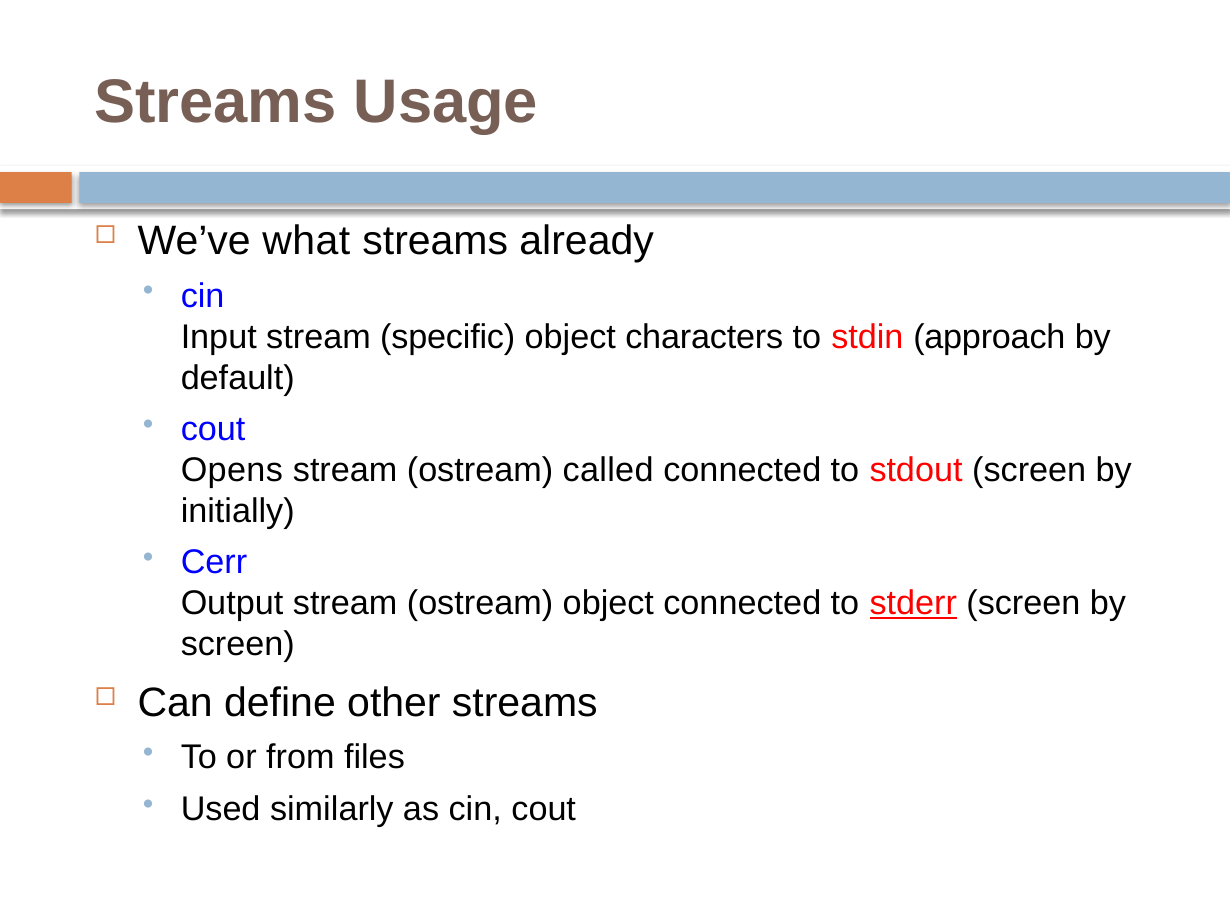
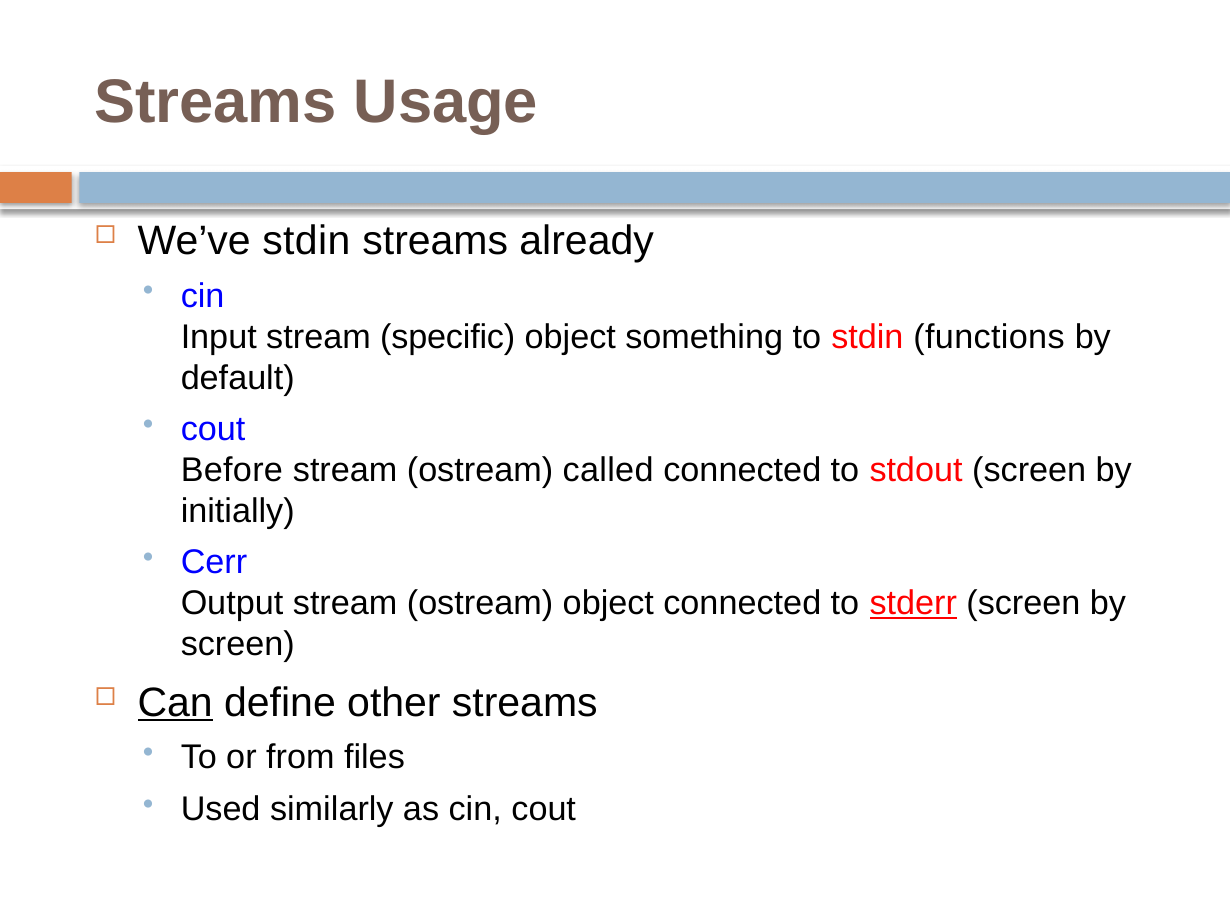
We’ve what: what -> stdin (306, 241)
characters: characters -> something (704, 337)
approach: approach -> functions (989, 337)
Opens: Opens -> Before (232, 470)
Can underline: none -> present (175, 702)
